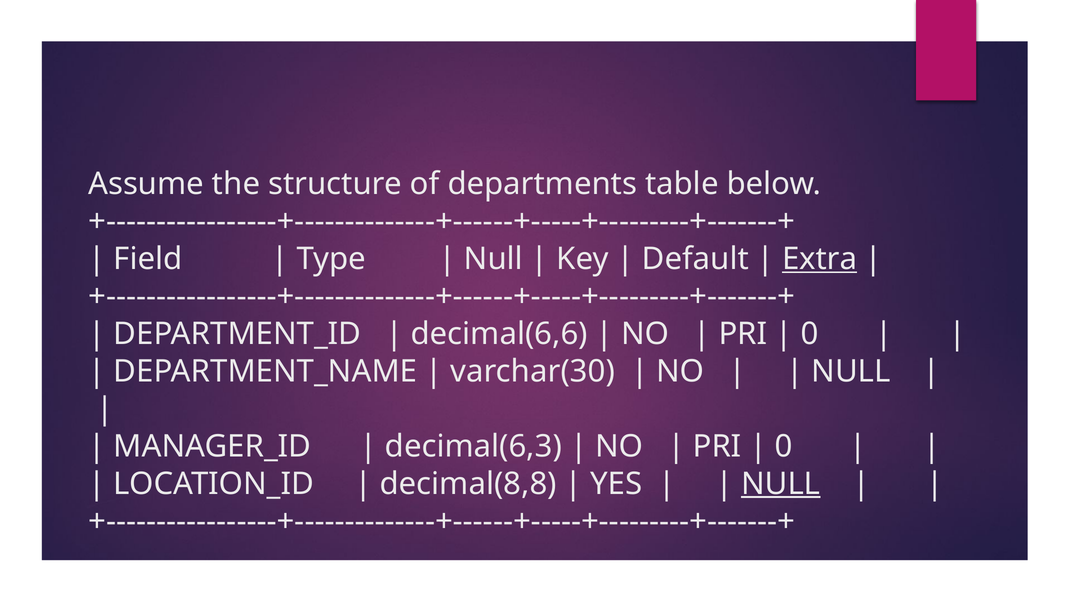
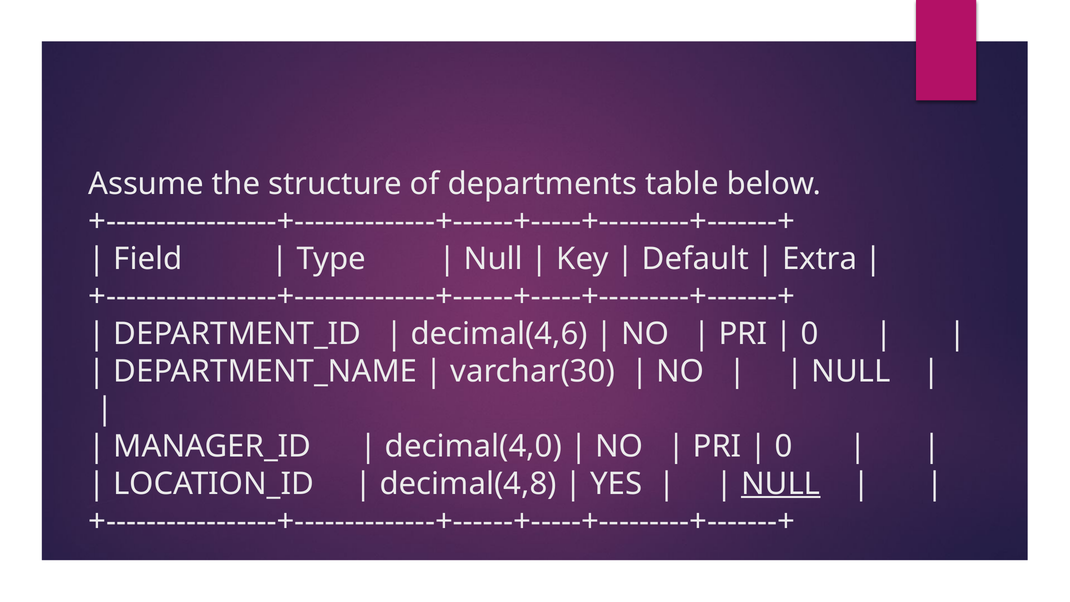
Extra underline: present -> none (820, 259)
decimal(6,6: decimal(6,6 -> decimal(4,6 (499, 334)
decimal(6,3: decimal(6,3 -> decimal(4,0 (473, 446)
decimal(8,8: decimal(8,8 -> decimal(4,8 (468, 484)
